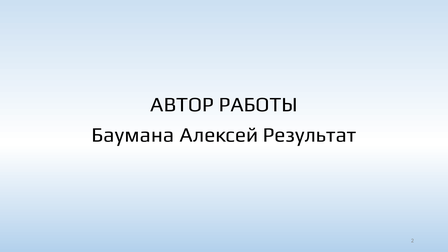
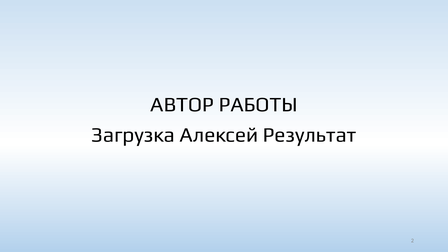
Баумана: Баумана -> Загрузка (133, 135)
